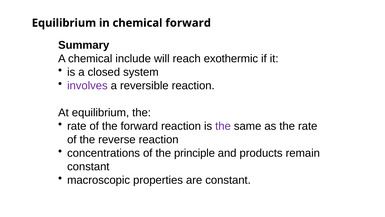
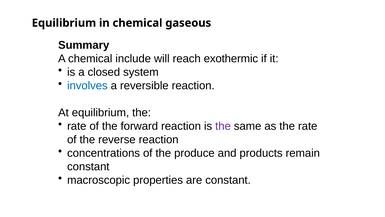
chemical forward: forward -> gaseous (188, 23)
involves colour: purple -> blue (87, 85)
principle: principle -> produce (194, 153)
